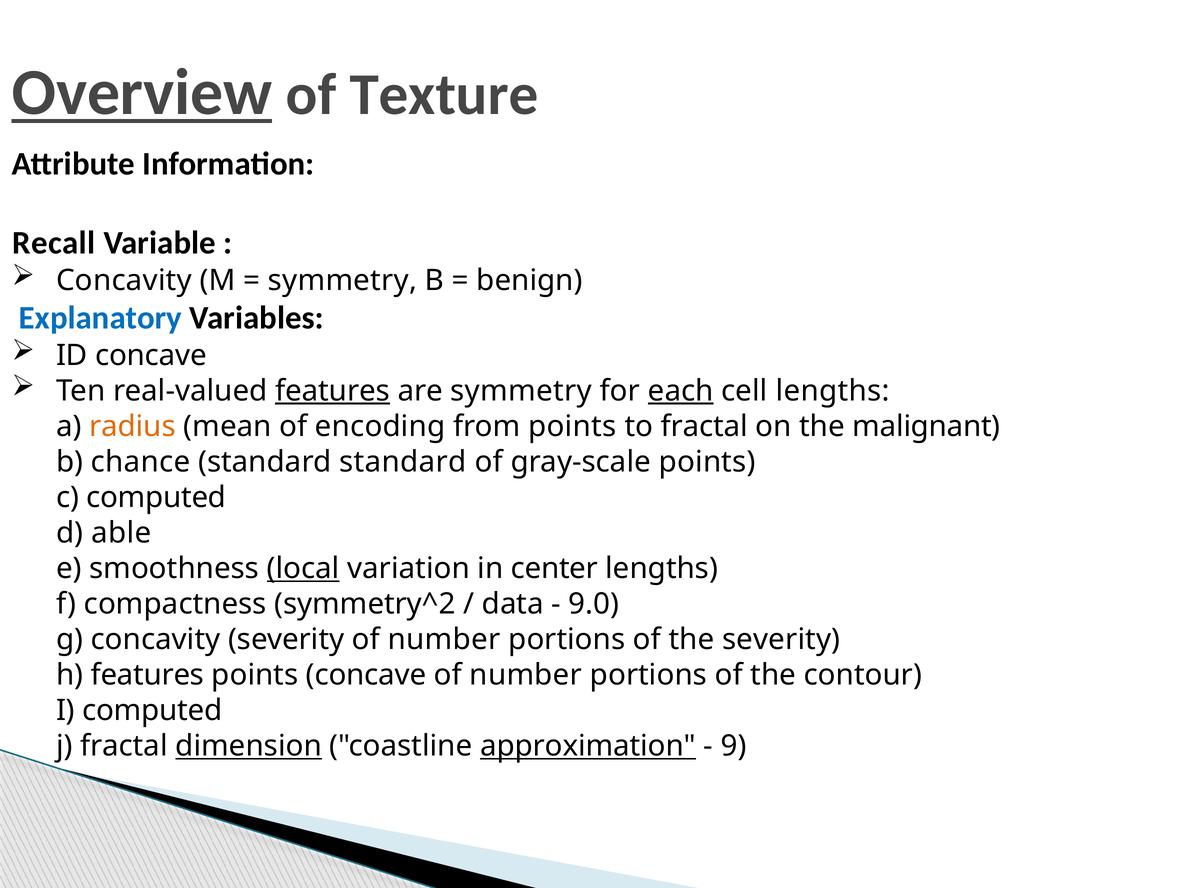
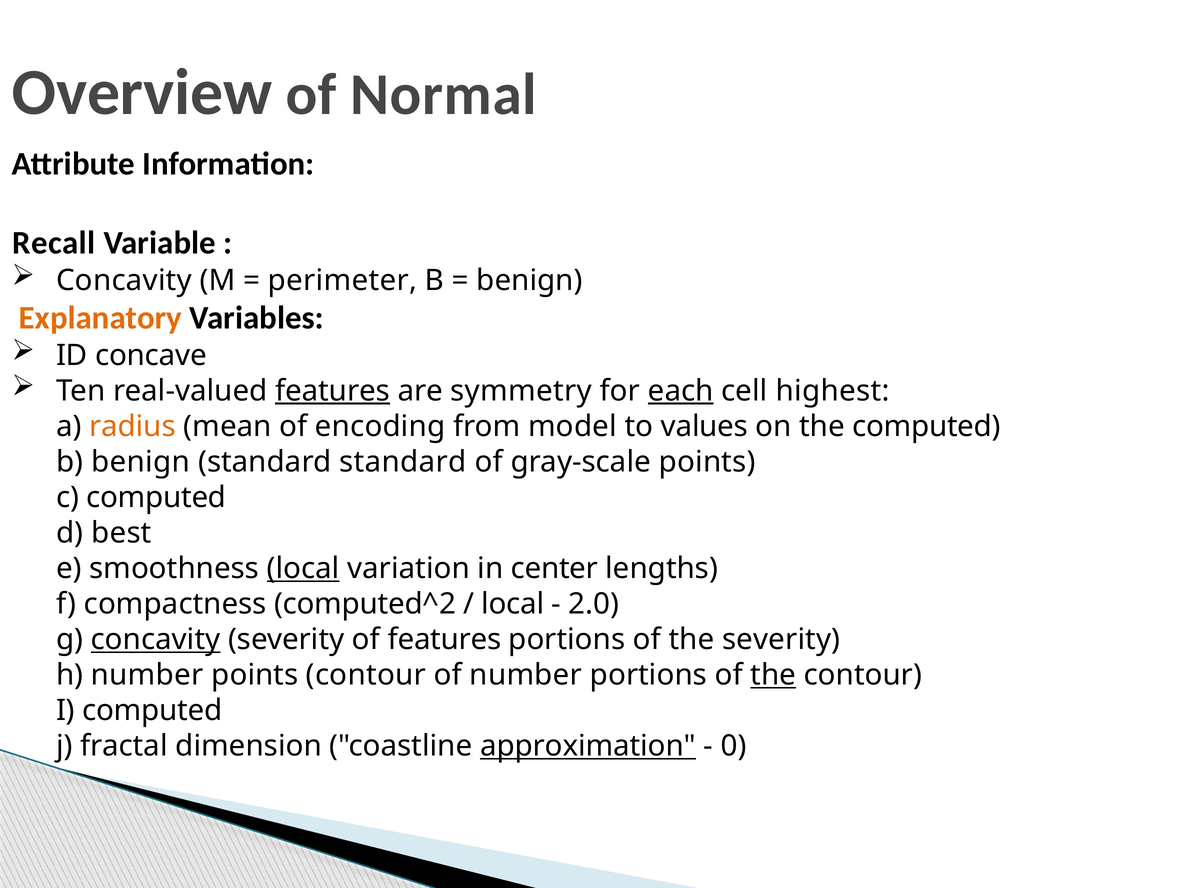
Overview underline: present -> none (142, 92)
Texture: Texture -> Normal (444, 95)
symmetry: symmetry -> perimeter (342, 280)
Explanatory colour: blue -> orange (100, 318)
cell lengths: lengths -> highest (833, 391)
from points: points -> model (572, 426)
to fractal: fractal -> values (704, 426)
the malignant: malignant -> computed (926, 426)
b chance: chance -> benign (141, 462)
able: able -> best (121, 533)
symmetry^2: symmetry^2 -> computed^2 (365, 604)
data: data -> local (513, 604)
9.0: 9.0 -> 2.0 (594, 604)
concavity underline: none -> present (156, 640)
severity of number: number -> features (444, 640)
h features: features -> number (147, 675)
points concave: concave -> contour (366, 675)
the underline: none -> present (773, 675)
dimension underline: present -> none (249, 746)
9: 9 -> 0 (734, 746)
